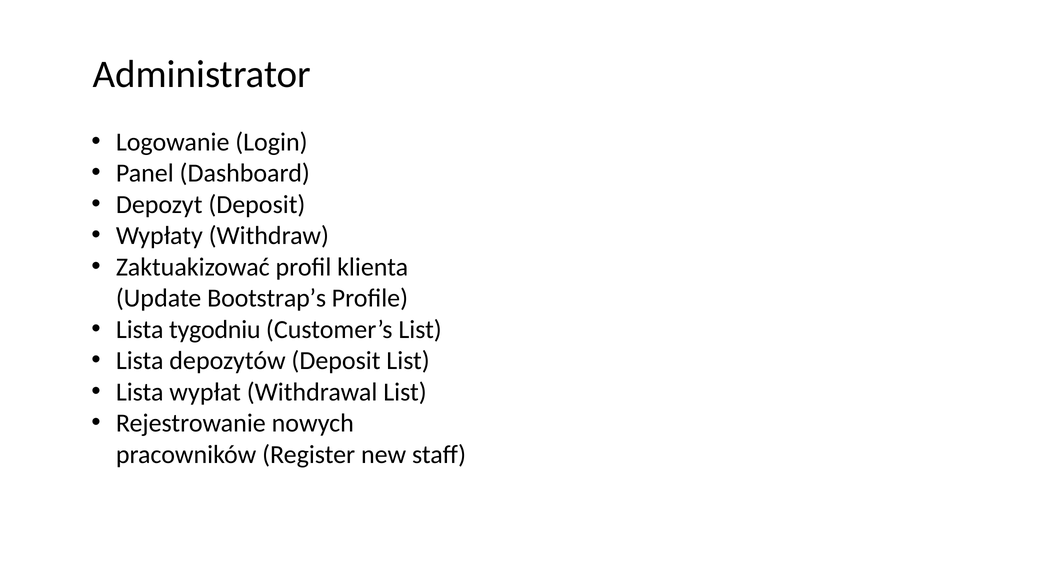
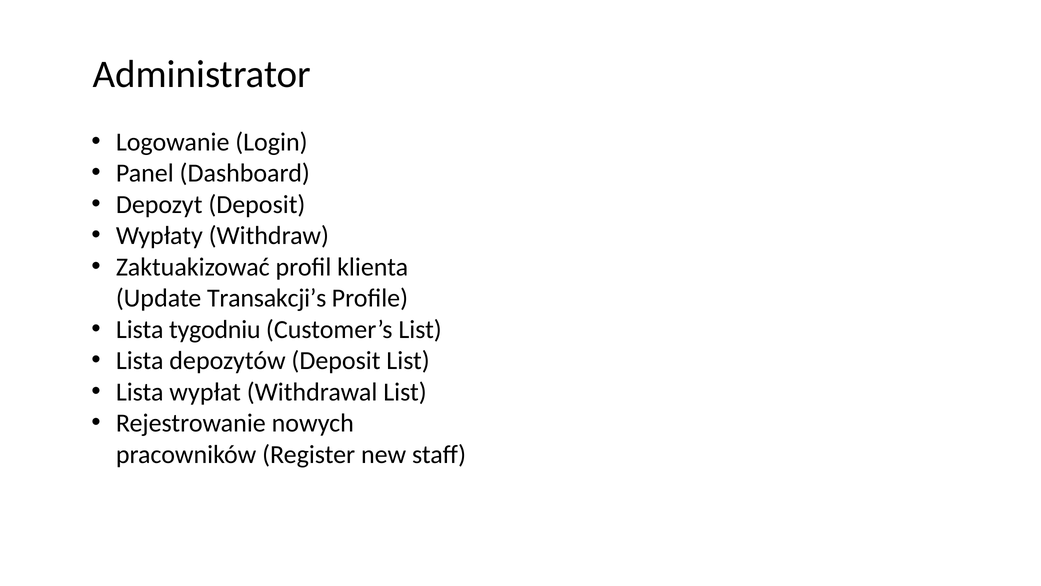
Bootstrap’s: Bootstrap’s -> Transakcji’s (267, 298)
